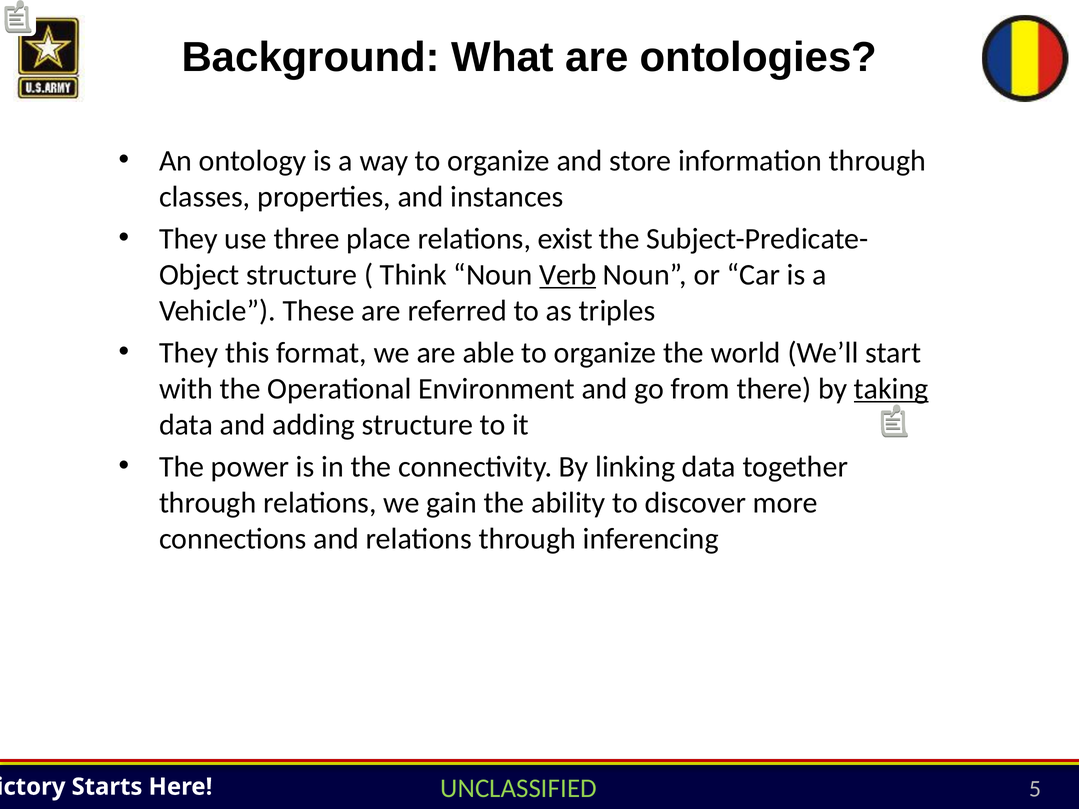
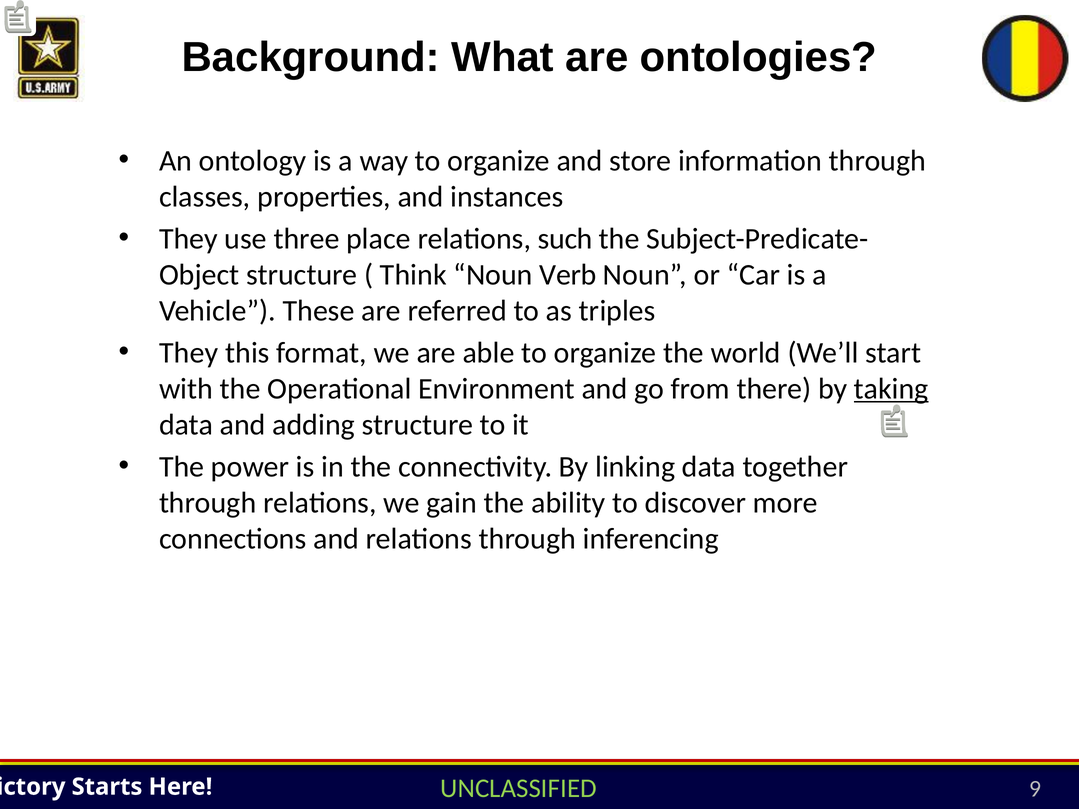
exist: exist -> such (565, 239)
Verb underline: present -> none (568, 275)
5: 5 -> 9 (1035, 789)
